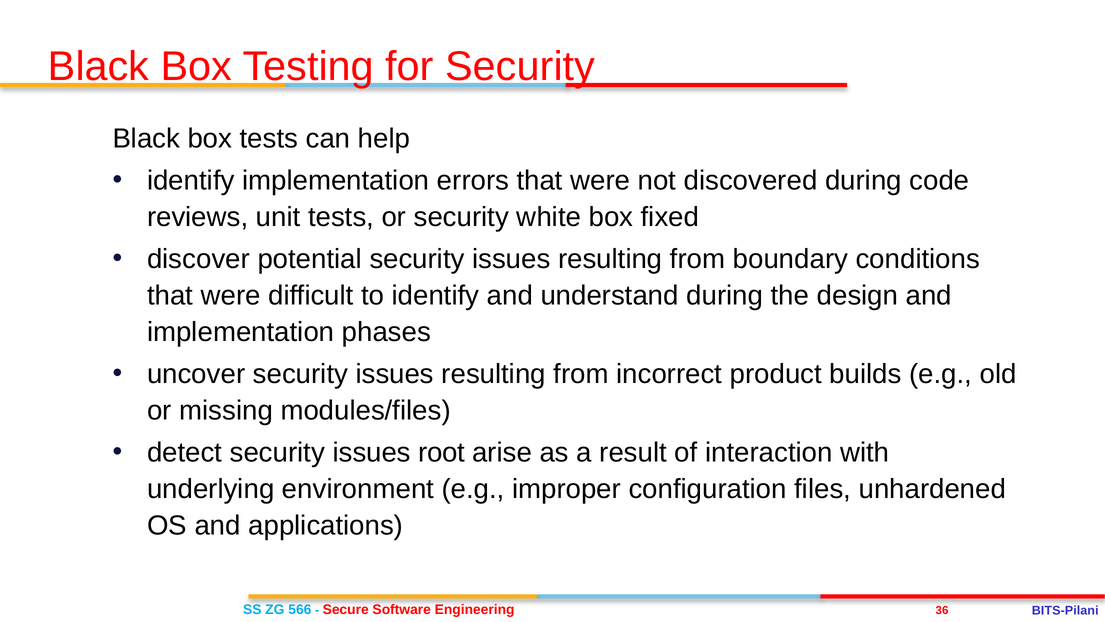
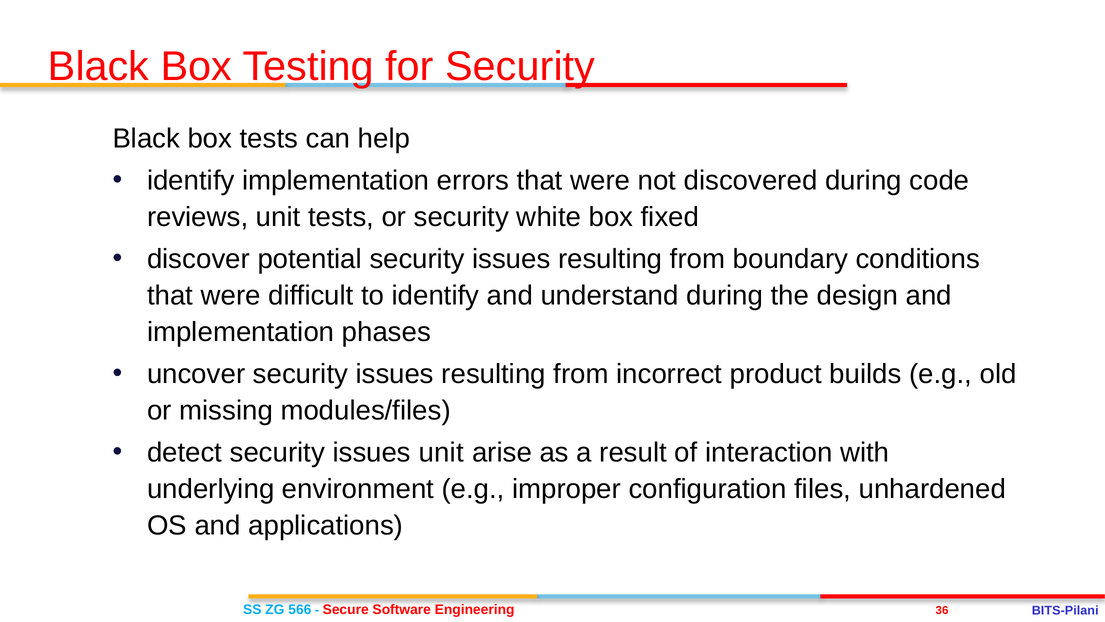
issues root: root -> unit (441, 453)
